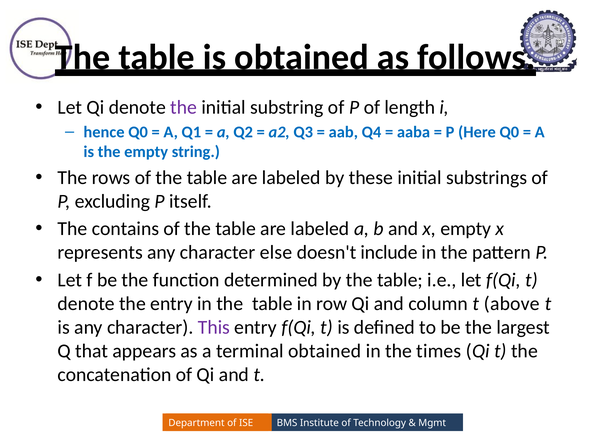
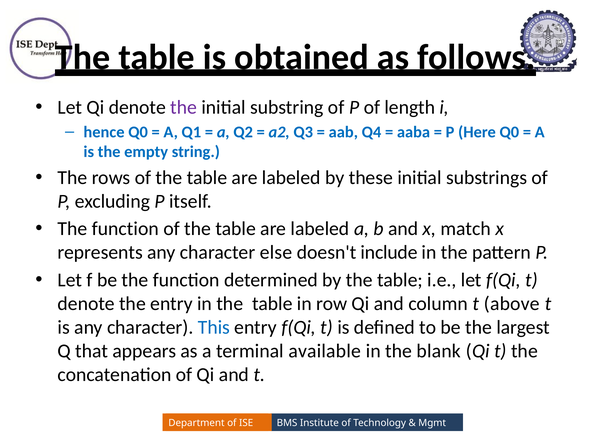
contains: contains -> function (125, 229)
x empty: empty -> match (466, 229)
This colour: purple -> blue (214, 327)
terminal obtained: obtained -> available (325, 351)
times: times -> blank (439, 351)
